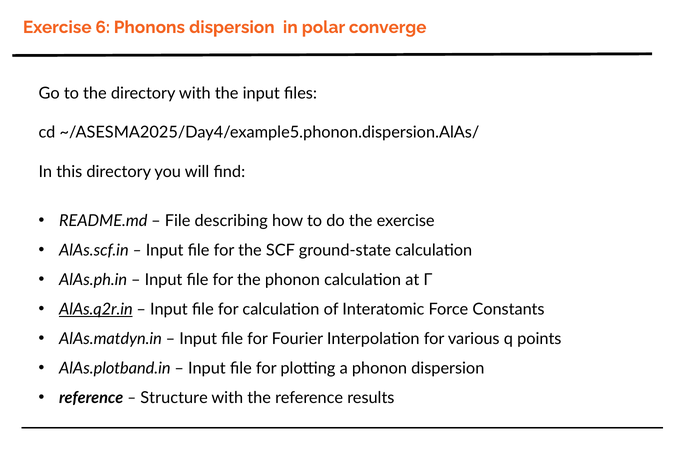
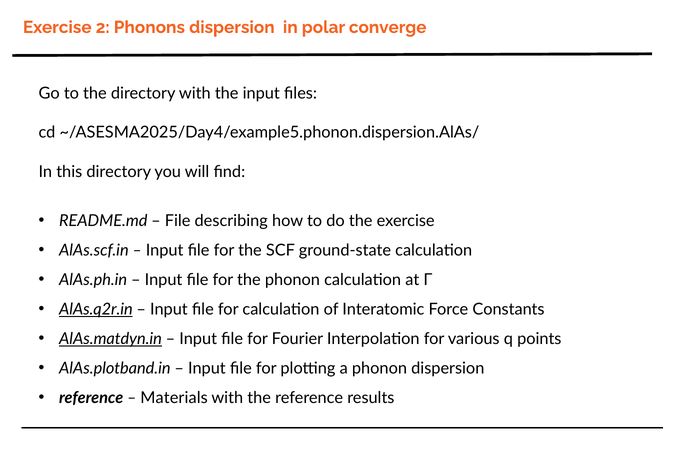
6: 6 -> 2 (103, 27)
AlAs.matdyn.in underline: none -> present (110, 338)
Structure: Structure -> Materials (174, 397)
